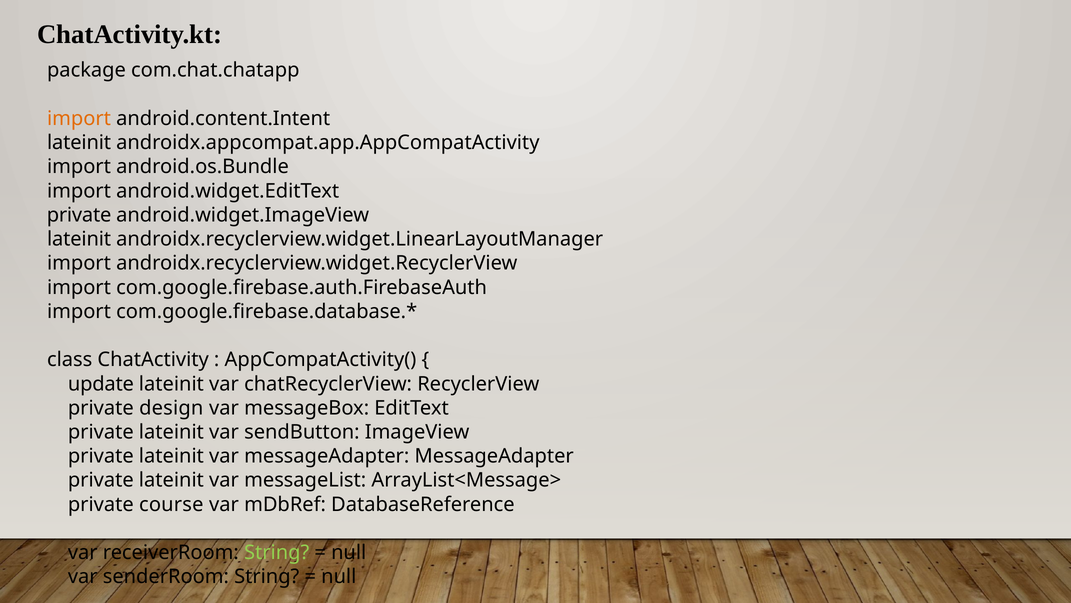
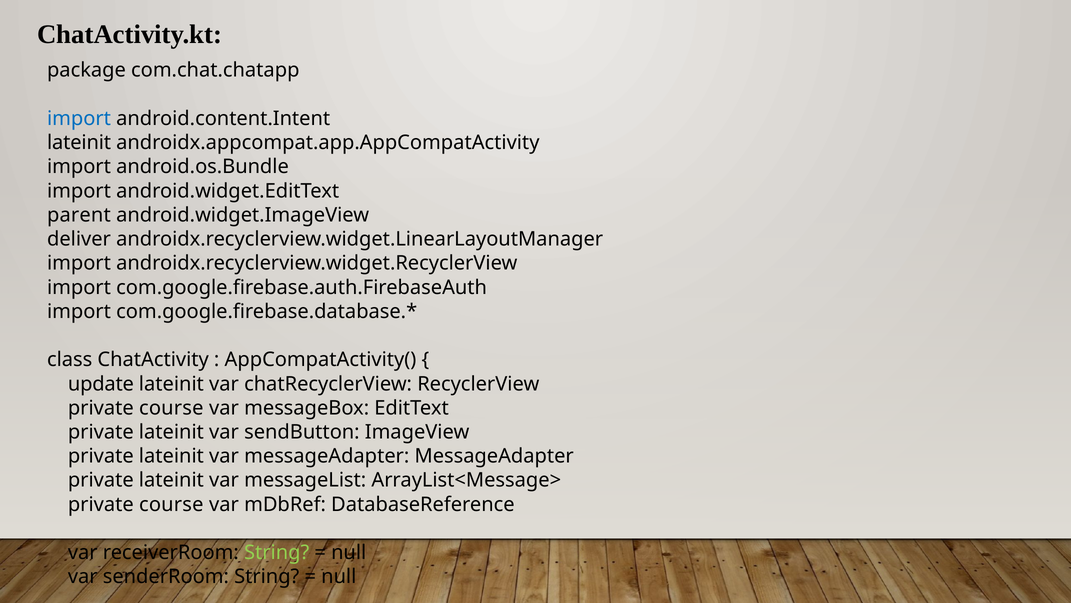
import colour: orange -> blue (79, 118)
private: private -> parent (79, 215)
lateinit: lateinit -> deliver (79, 239)
design: design -> course (171, 408)
